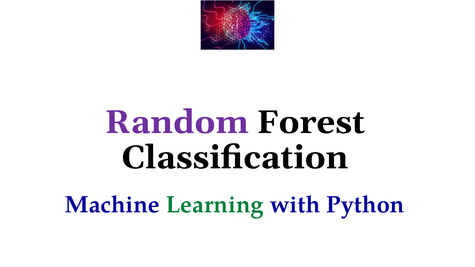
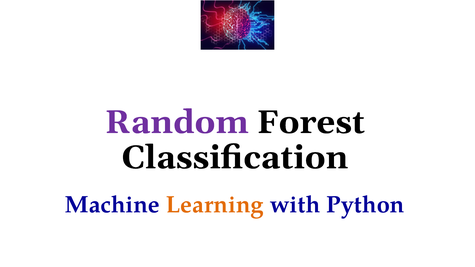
Learning colour: green -> orange (215, 205)
